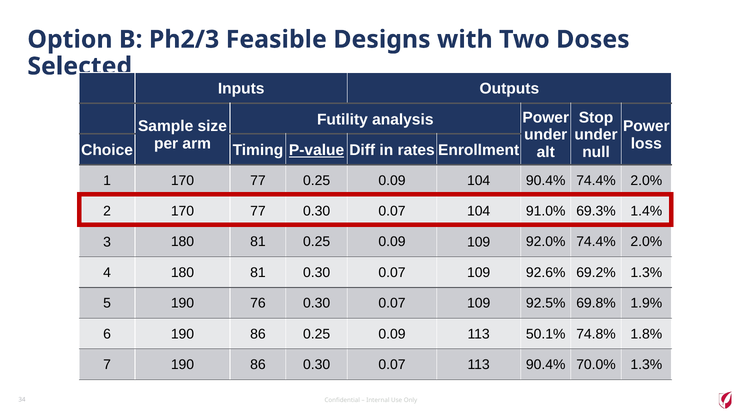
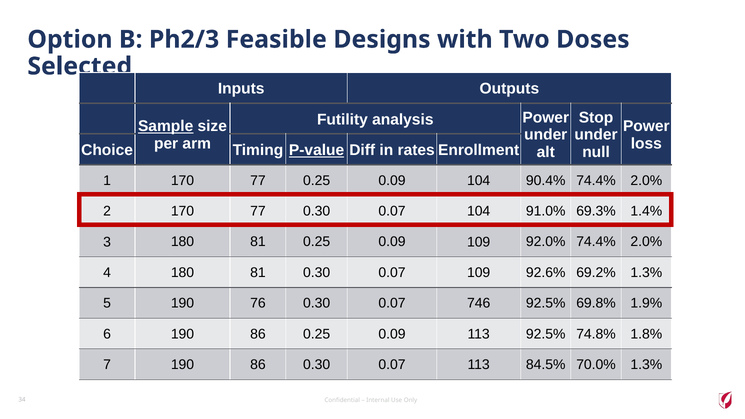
Sample underline: none -> present (166, 126)
76 0.30 0.07 109: 109 -> 746 (479, 303)
113 50.1%: 50.1% -> 92.5% (546, 334)
113 90.4%: 90.4% -> 84.5% (546, 365)
